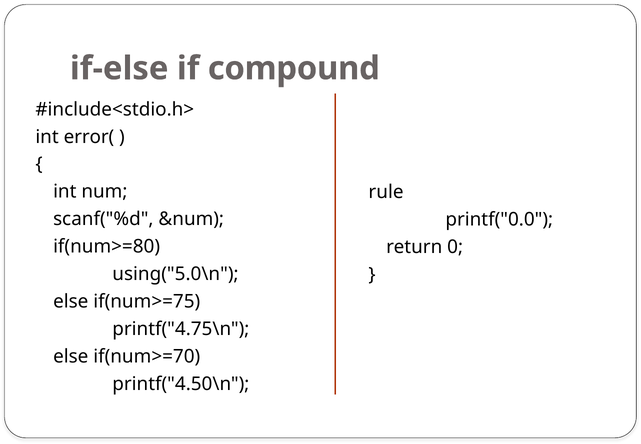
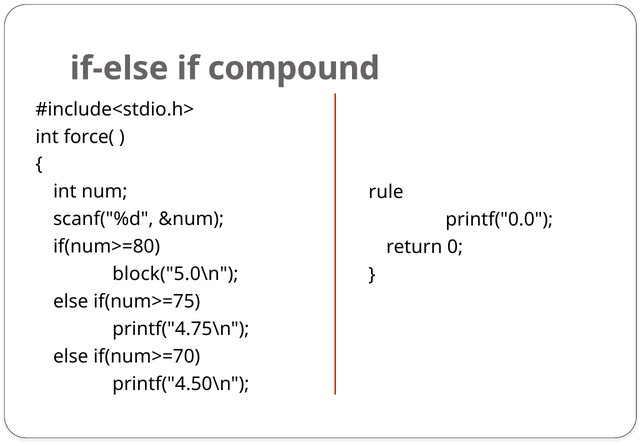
error(: error( -> force( (89, 137)
using("5.0\n: using("5.0\n -> block("5.0\n (175, 274)
